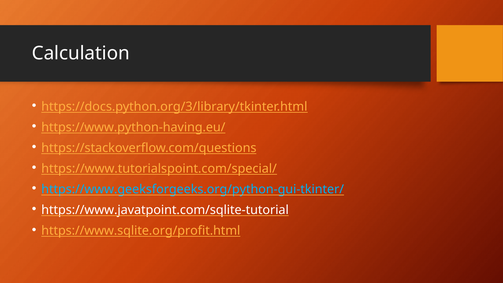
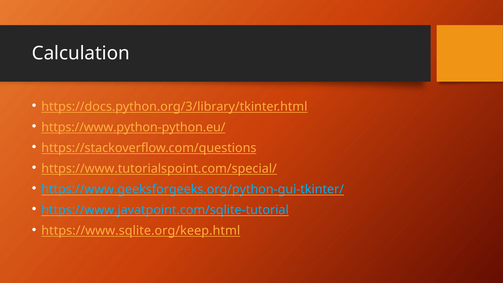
https://www.python-having.eu/: https://www.python-having.eu/ -> https://www.python-python.eu/ (133, 127)
https://www.javatpoint.com/sqlite-tutorial colour: white -> light blue (165, 210)
https://www.sqlite.org/profit.html: https://www.sqlite.org/profit.html -> https://www.sqlite.org/keep.html (141, 231)
